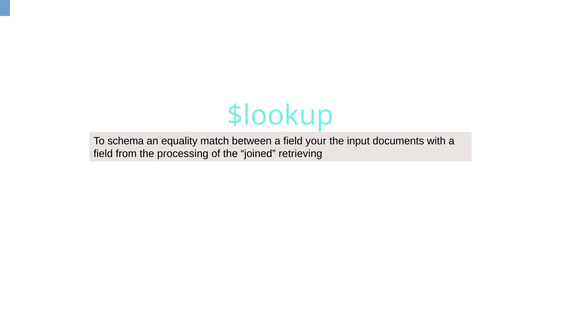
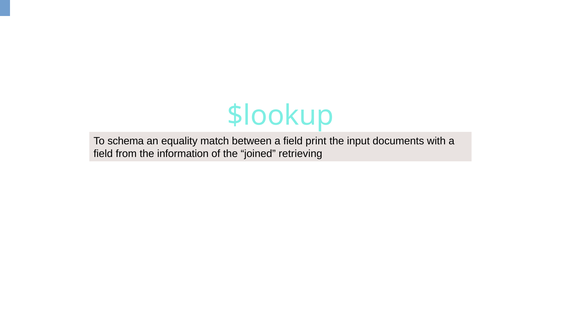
your: your -> print (316, 141)
processing: processing -> information (183, 153)
